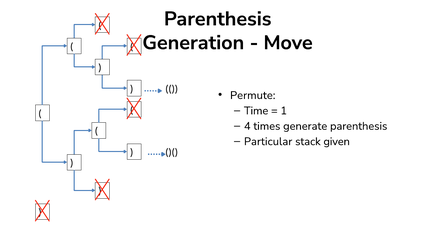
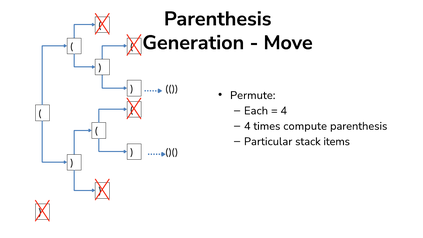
Time: Time -> Each (256, 111)
1: 1 -> 4 (284, 111)
generate: generate -> compute (305, 126)
given: given -> items (337, 141)
